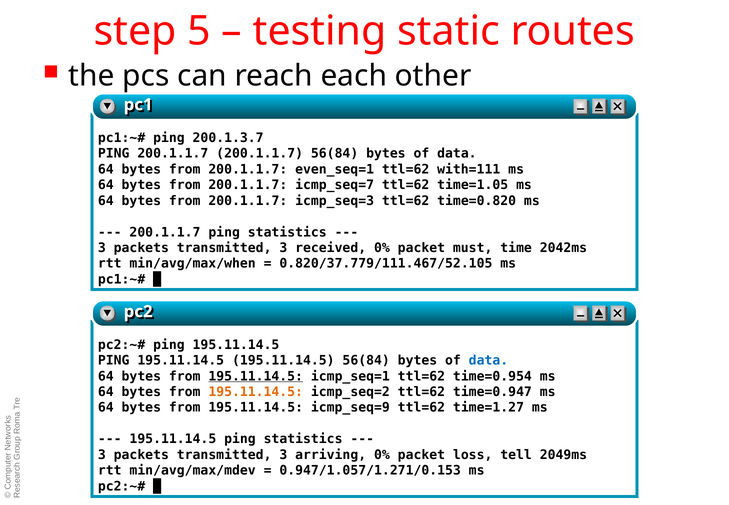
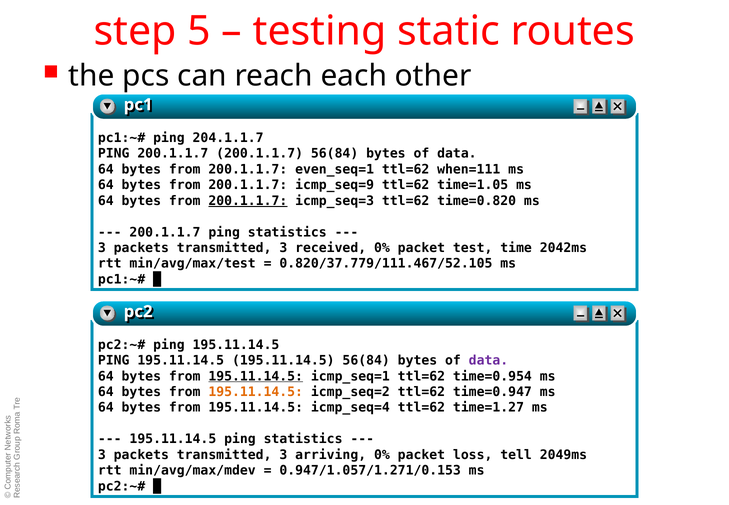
200.1.3.7: 200.1.3.7 -> 204.1.1.7 (228, 138)
with=111: with=111 -> when=111 (469, 169)
icmp_seq=7: icmp_seq=7 -> icmp_seq=9 (335, 185)
200.1.1.7 underline: none -> present (248, 201)
must: must -> test (473, 248)
min/avg/max/when: min/avg/max/when -> min/avg/max/test (193, 263)
data colour: blue -> purple (488, 360)
icmp_seq=9: icmp_seq=9 -> icmp_seq=4 (350, 407)
